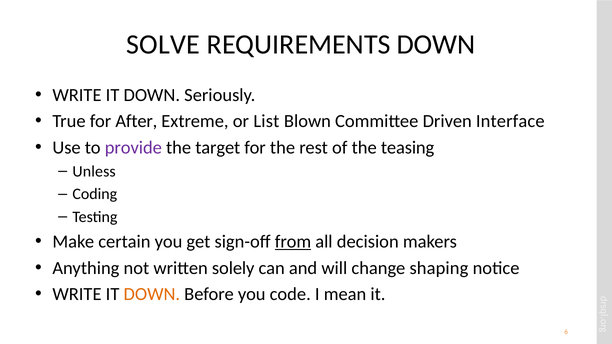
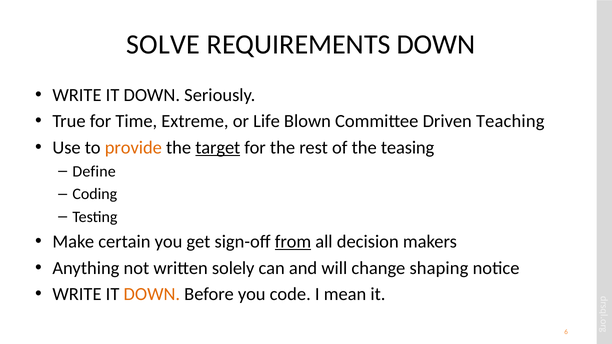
After: After -> Time (136, 121)
List: List -> Life (267, 121)
Interface: Interface -> Teaching (510, 121)
provide colour: purple -> orange (133, 148)
target underline: none -> present (218, 148)
Unless: Unless -> Define (94, 172)
